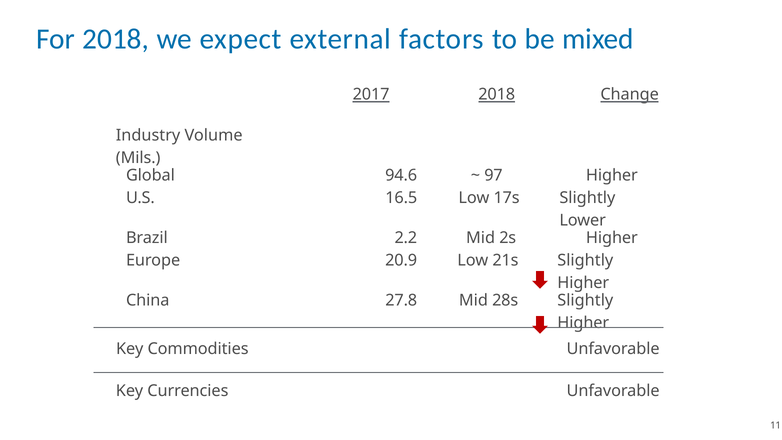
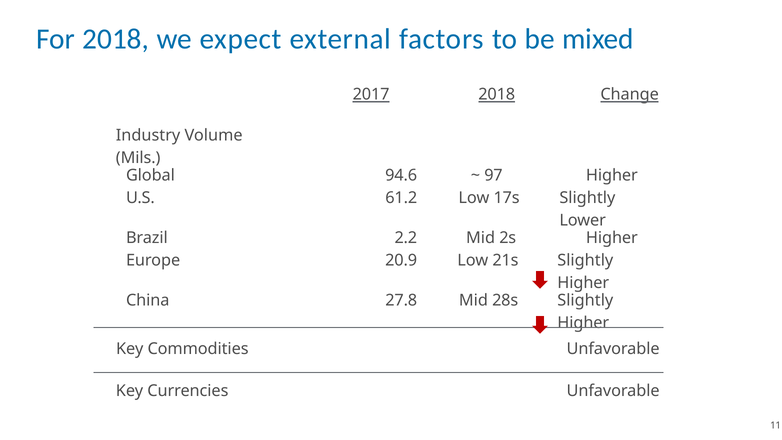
16.5: 16.5 -> 61.2 (401, 198)
